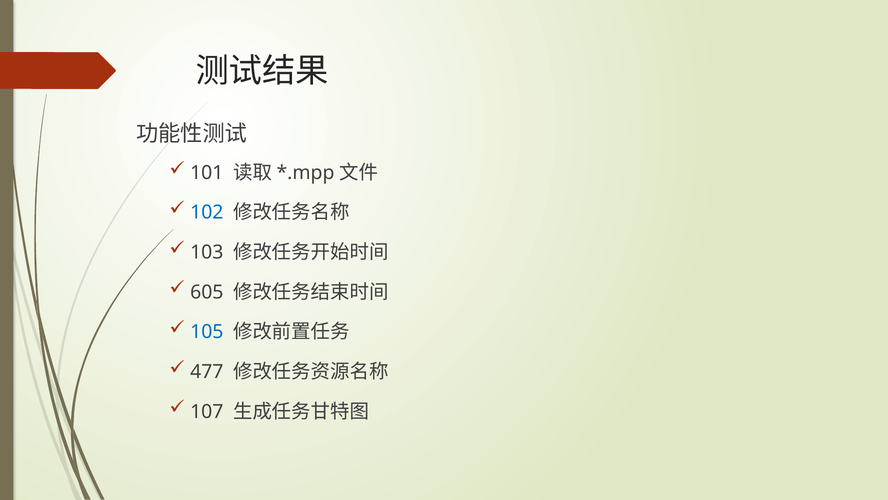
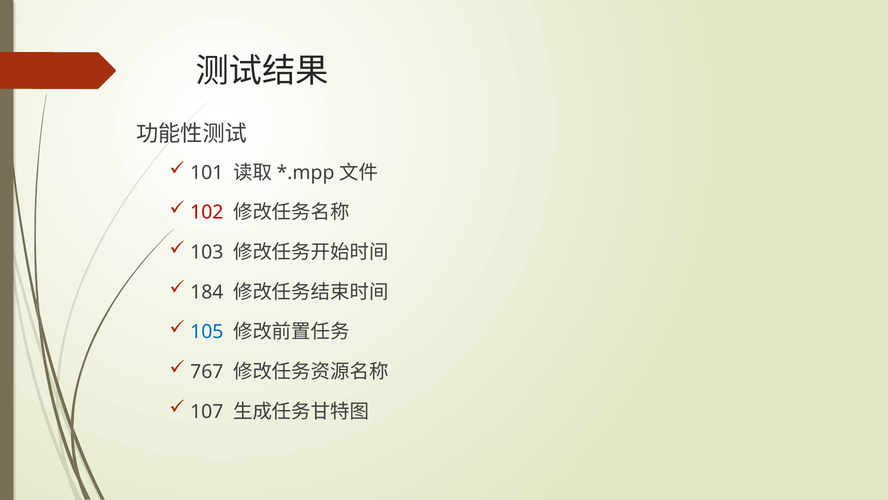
102 colour: blue -> red (207, 212)
605: 605 -> 184 (207, 292)
477: 477 -> 767 (207, 371)
